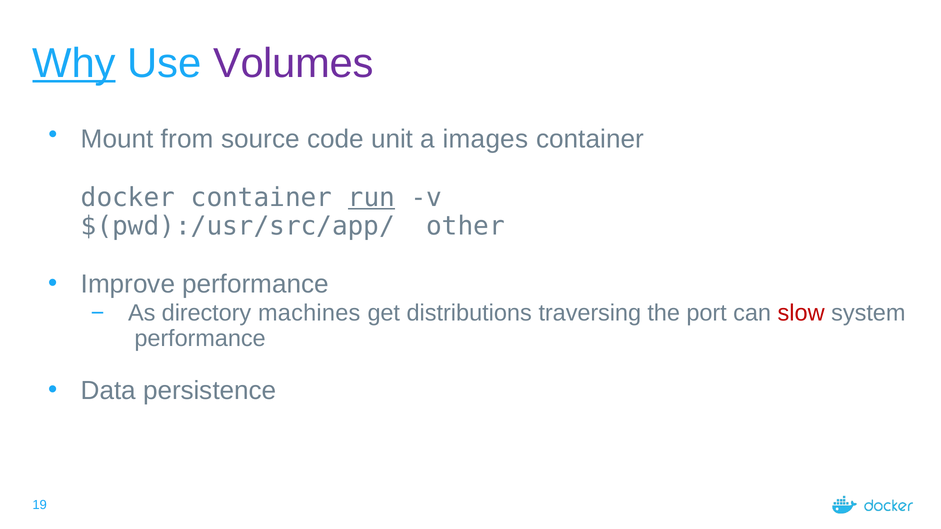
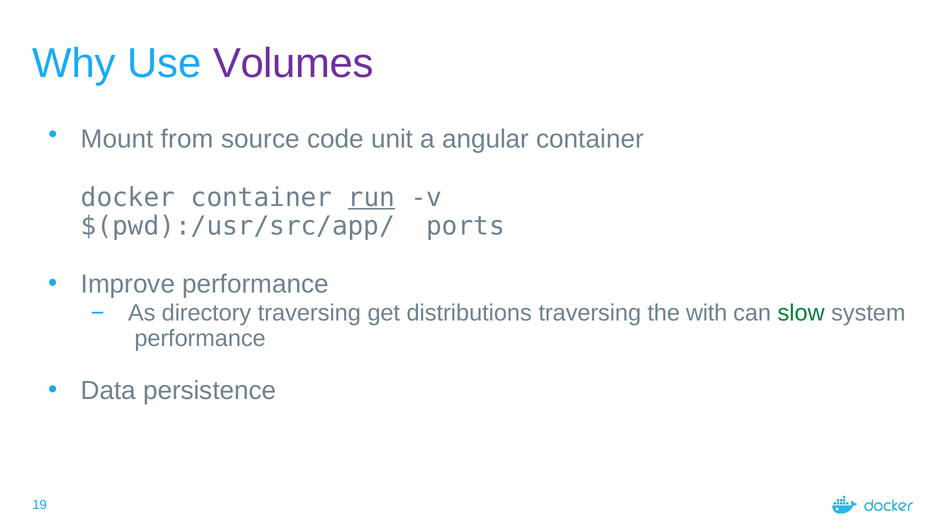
Why underline: present -> none (74, 63)
images: images -> angular (486, 139)
other: other -> ports (466, 226)
directory machines: machines -> traversing (309, 313)
port: port -> with (707, 313)
slow colour: red -> green (801, 313)
